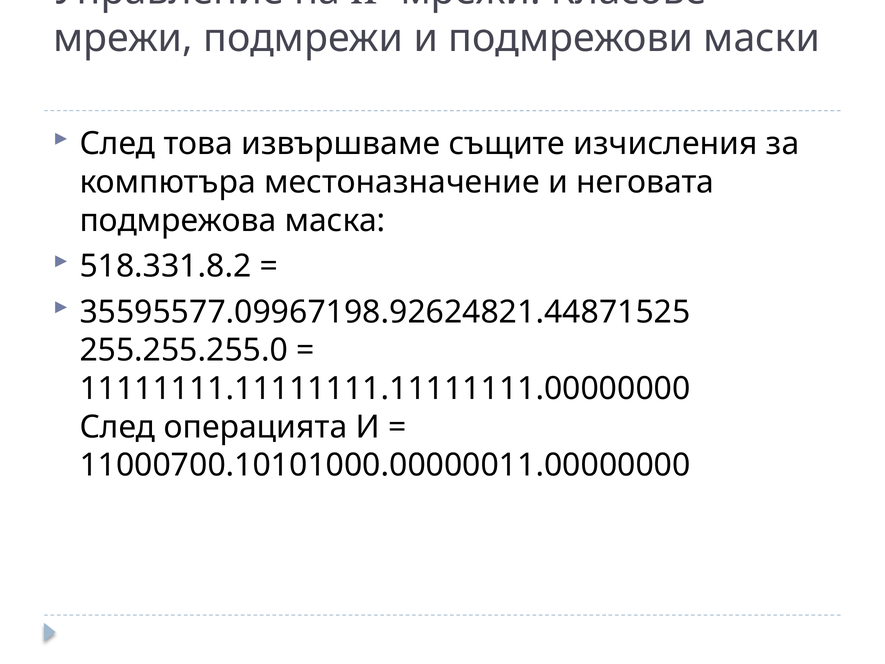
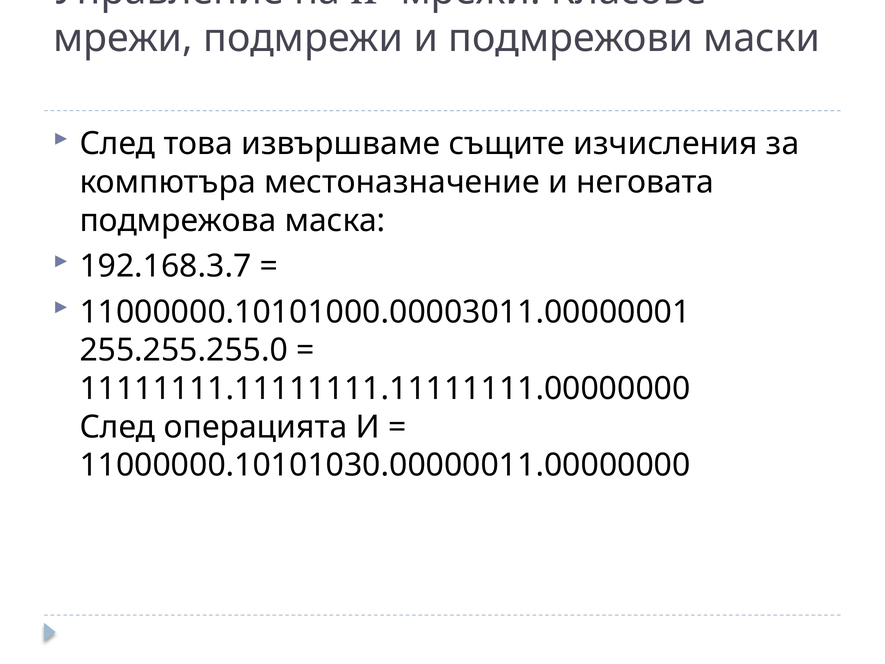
518.331.8.2: 518.331.8.2 -> 192.168.3.7 (165, 266)
35595577.09967198.92624821.44871525: 35595577.09967198.92624821.44871525 -> 11000000.10101000.00003011.00000001 (385, 312)
11000700.10101000.00000011.00000000: 11000700.10101000.00000011.00000000 -> 11000000.10101030.00000011.00000000 (385, 465)
